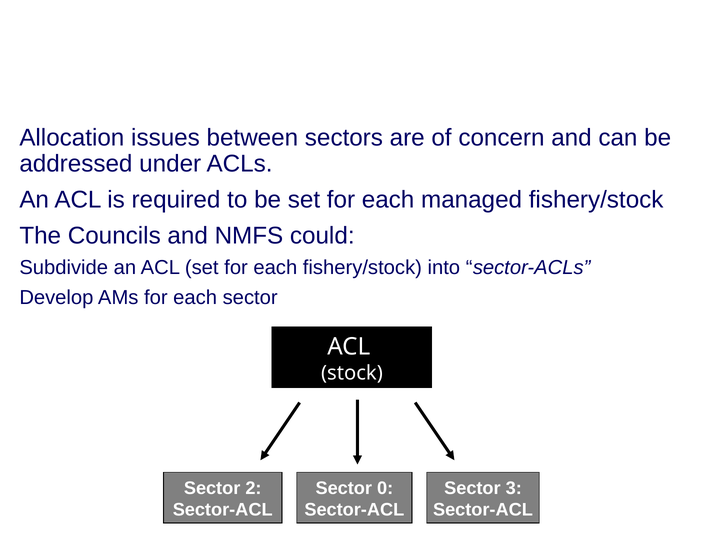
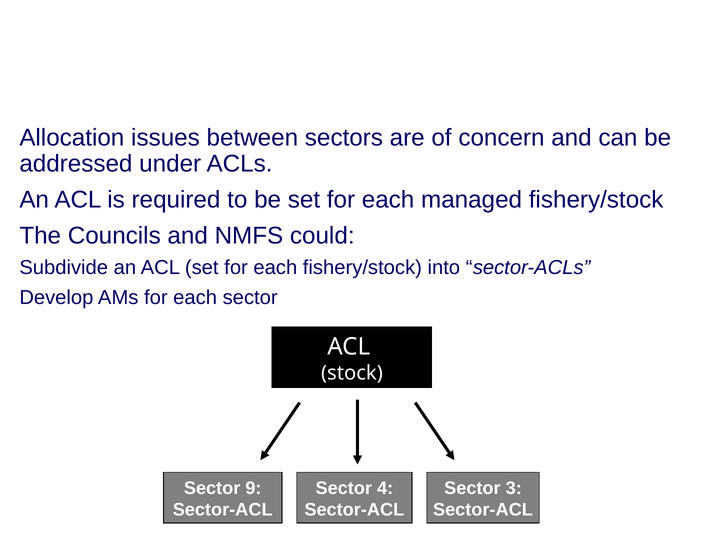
2: 2 -> 9 (253, 488)
0: 0 -> 4 (385, 488)
